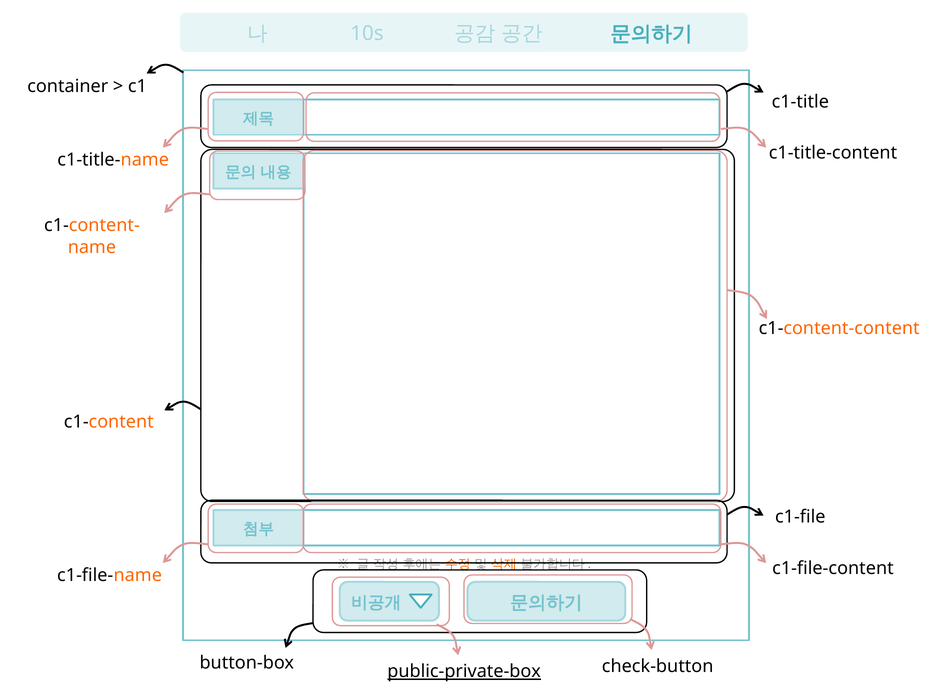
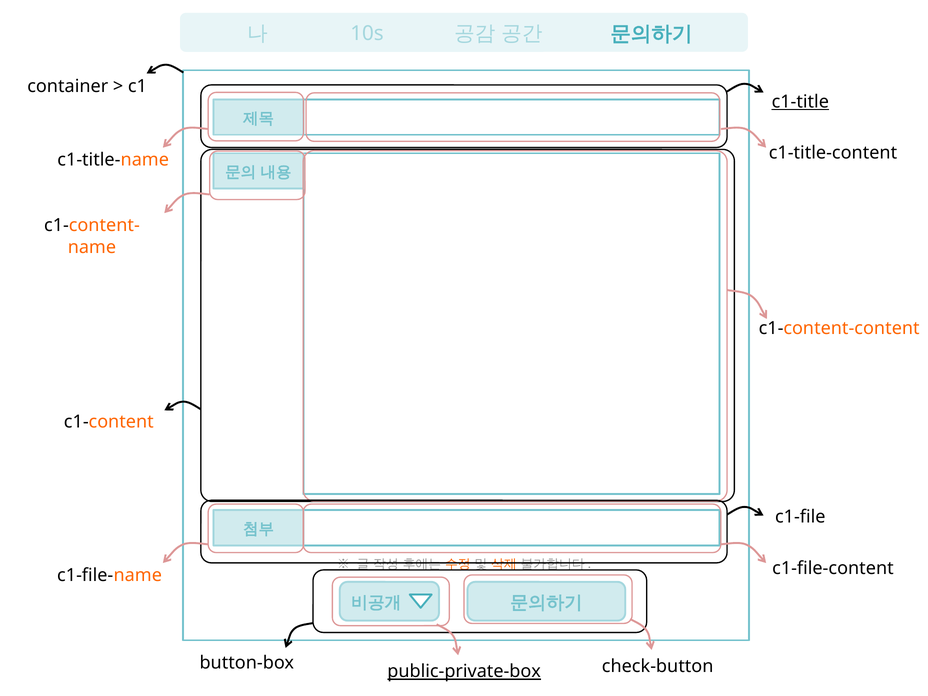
c1-title underline: none -> present (800, 102)
